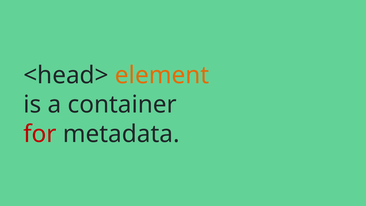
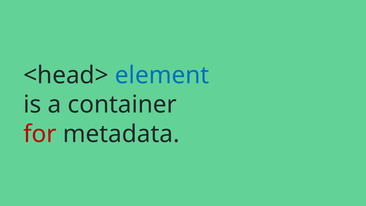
element colour: orange -> blue (162, 75)
